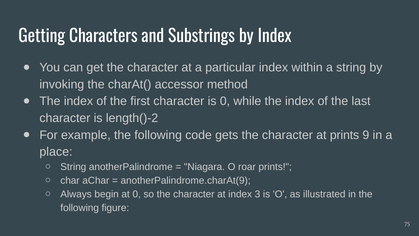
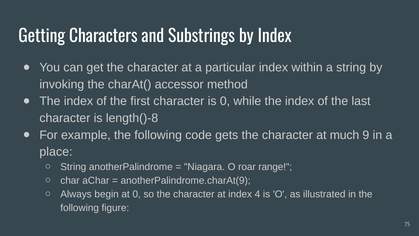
length()-2: length()-2 -> length()-8 (132, 118)
at prints: prints -> much (345, 135)
roar prints: prints -> range (275, 167)
3: 3 -> 4 (257, 194)
